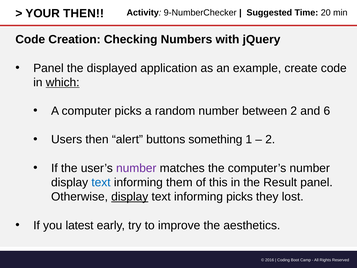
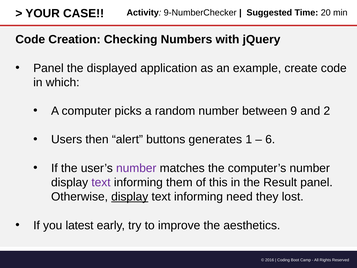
YOUR THEN: THEN -> CASE (84, 14)
which underline: present -> none (63, 82)
between 2: 2 -> 9 (294, 111)
6: 6 -> 2 (327, 111)
something: something -> generates (215, 139)
2: 2 -> 6 (270, 139)
text colour: blue -> purple (101, 182)
informing picks: picks -> need (239, 197)
